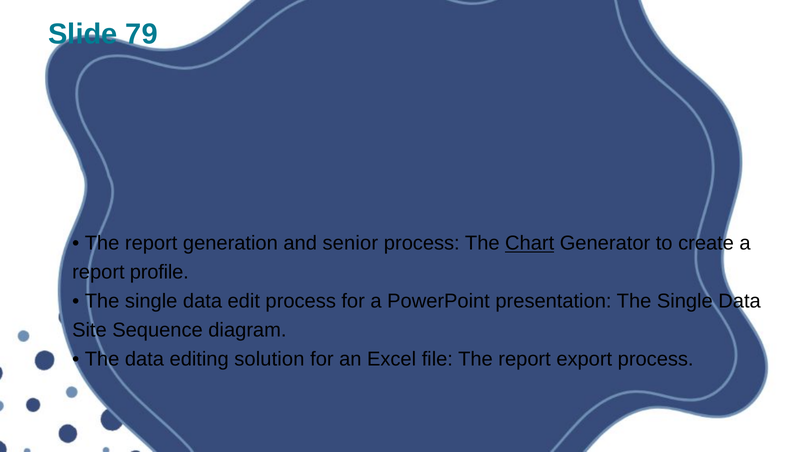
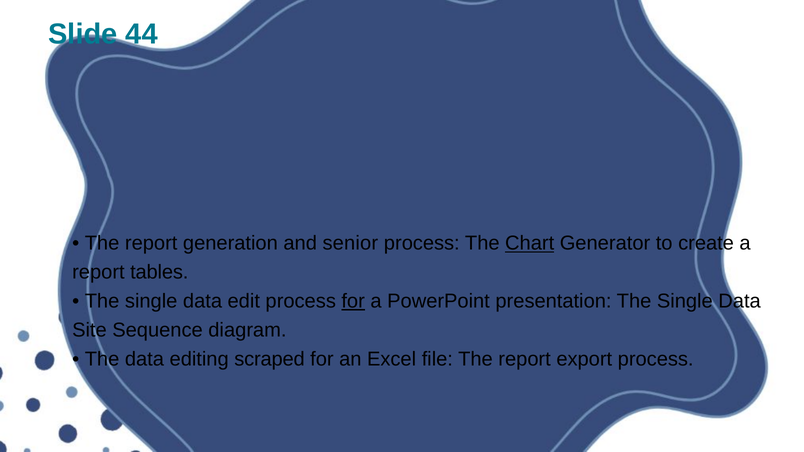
79: 79 -> 44 (142, 34)
profile: profile -> tables (159, 272)
for underline: none -> present (353, 301)
solution: solution -> scraped (270, 359)
